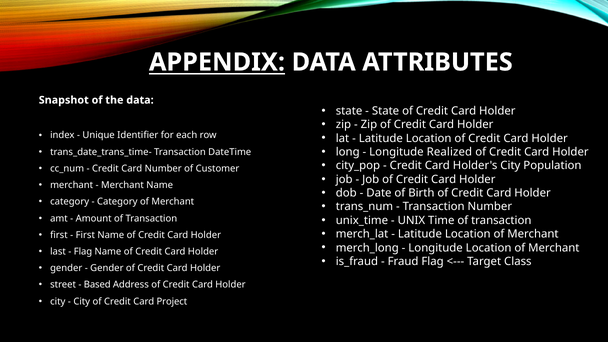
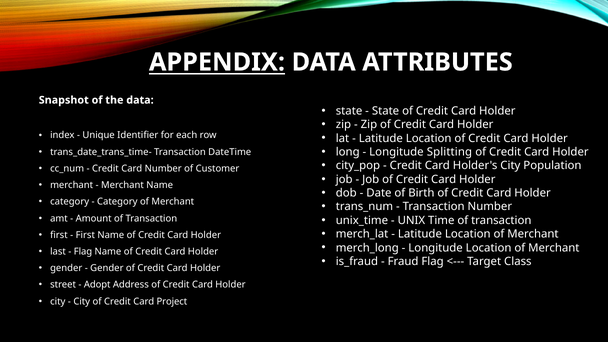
Realized: Realized -> Splitting (449, 152)
Based: Based -> Adopt (97, 285)
